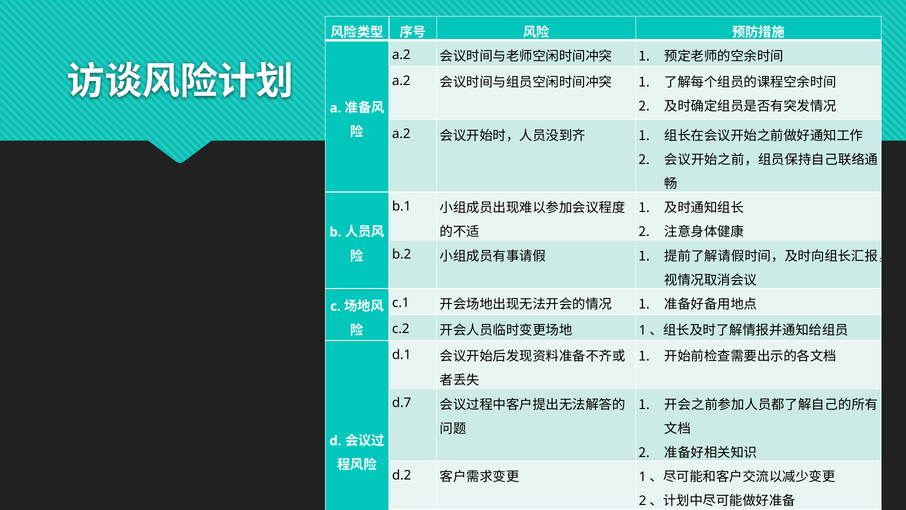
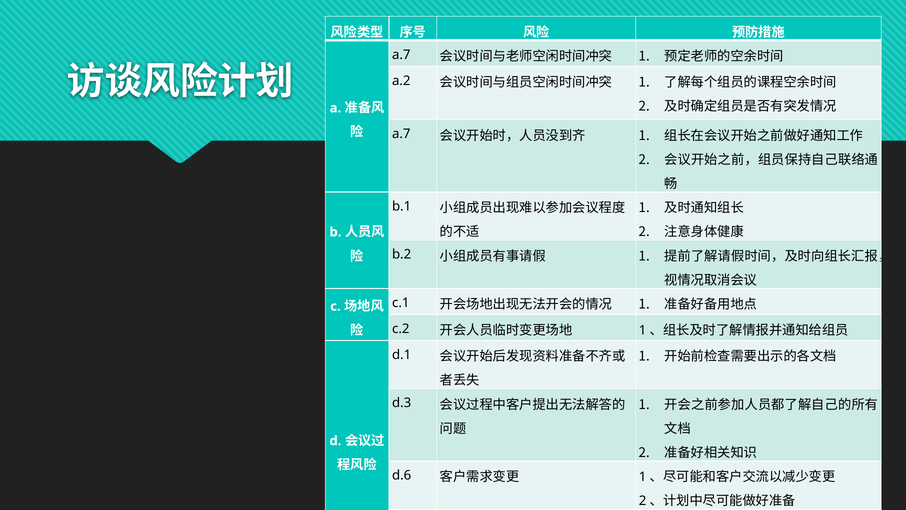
a.2: a.2 -> a.7 (401, 55)
a.2: a.2 -> a.7 (401, 134)
d.7: d.7 -> d.3 (402, 403)
d.2: d.2 -> d.6 (402, 475)
